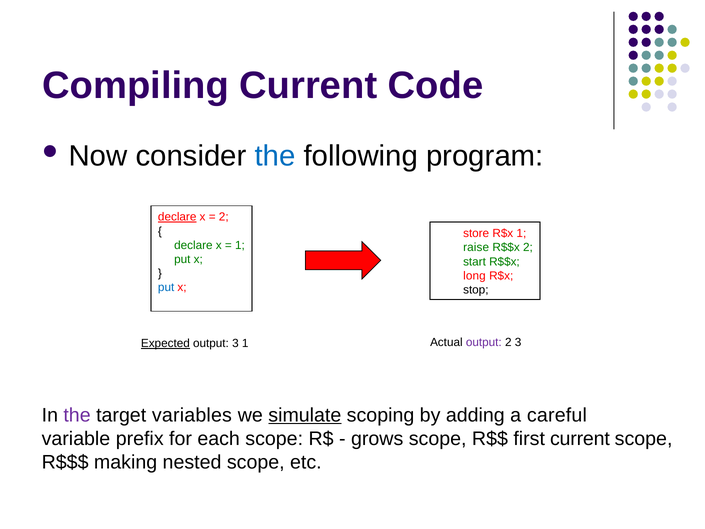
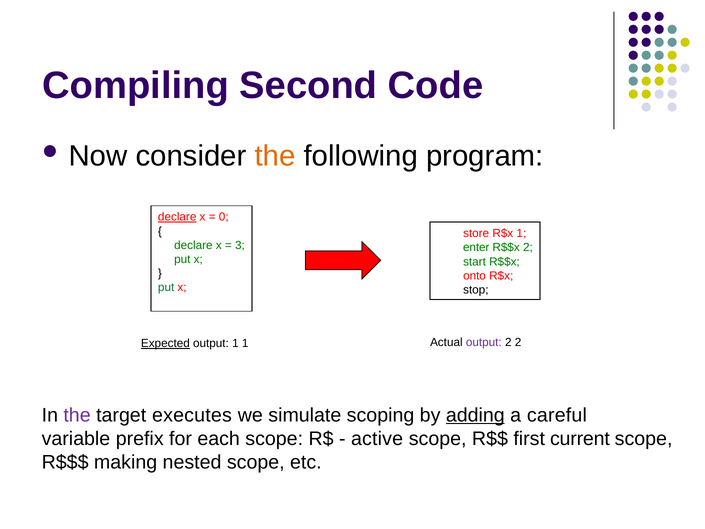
Compiling Current: Current -> Second (308, 86)
the colour: blue -> orange (275, 156)
2: 2 -> 0 (224, 217)
1: 1 -> 3 (240, 245)
raise: raise -> enter (476, 247)
long: long -> onto (475, 276)
put colour: blue -> green (166, 287)
output 3: 3 -> 1 (235, 343)
2 3: 3 -> 2 (518, 342)
variables: variables -> executes (192, 415)
simulate underline: present -> none (305, 415)
adding underline: none -> present (475, 415)
grows: grows -> active (377, 438)
